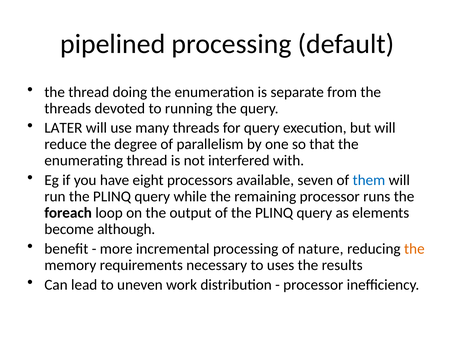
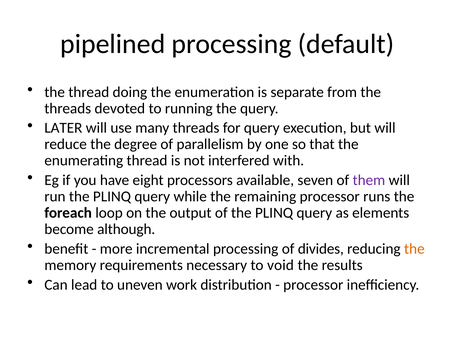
them colour: blue -> purple (369, 180)
nature: nature -> divides (321, 249)
uses: uses -> void (280, 265)
